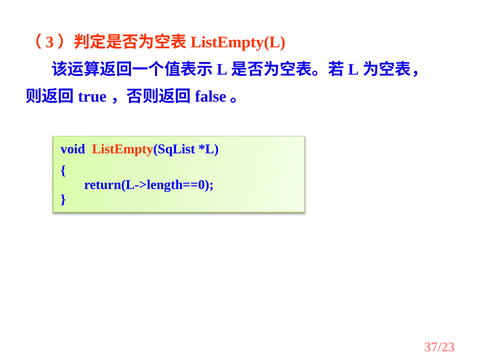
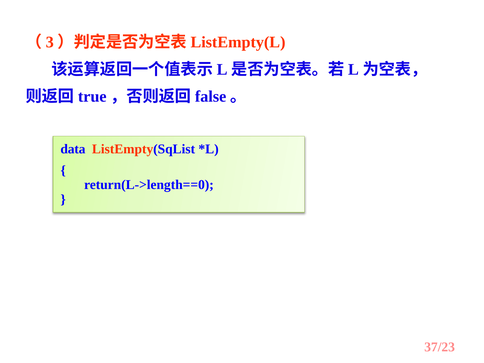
void: void -> data (73, 149)
